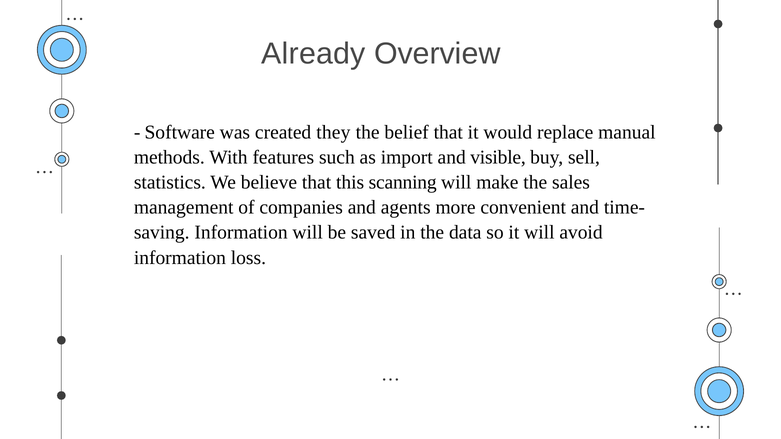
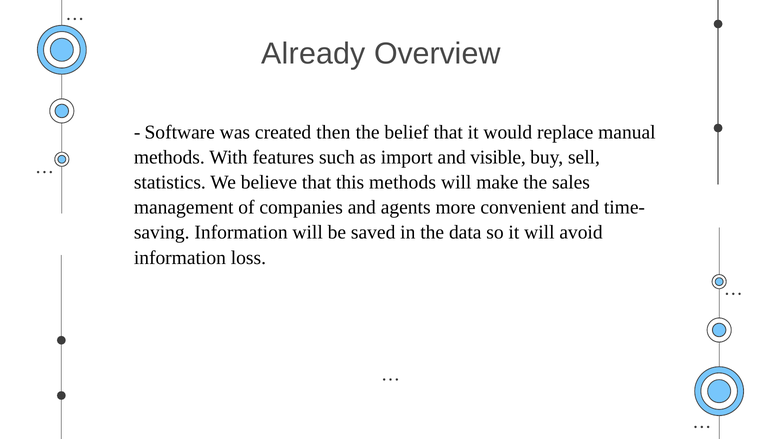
they: they -> then (333, 132)
this scanning: scanning -> methods (403, 183)
